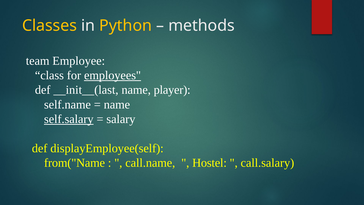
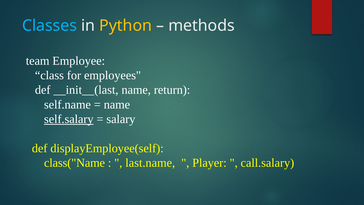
Classes colour: yellow -> light blue (50, 26)
employees underline: present -> none (113, 75)
player: player -> return (172, 90)
from("Name: from("Name -> class("Name (75, 163)
call.name: call.name -> last.name (150, 163)
Hostel: Hostel -> Player (209, 163)
